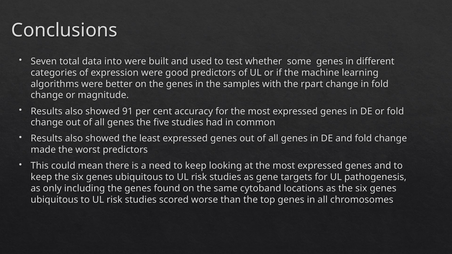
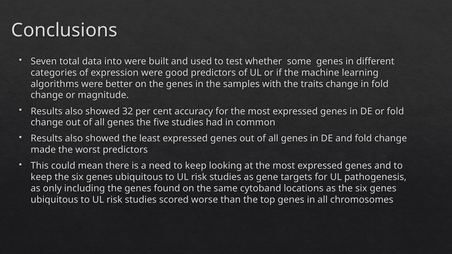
rpart: rpart -> traits (312, 84)
91: 91 -> 32 (128, 111)
